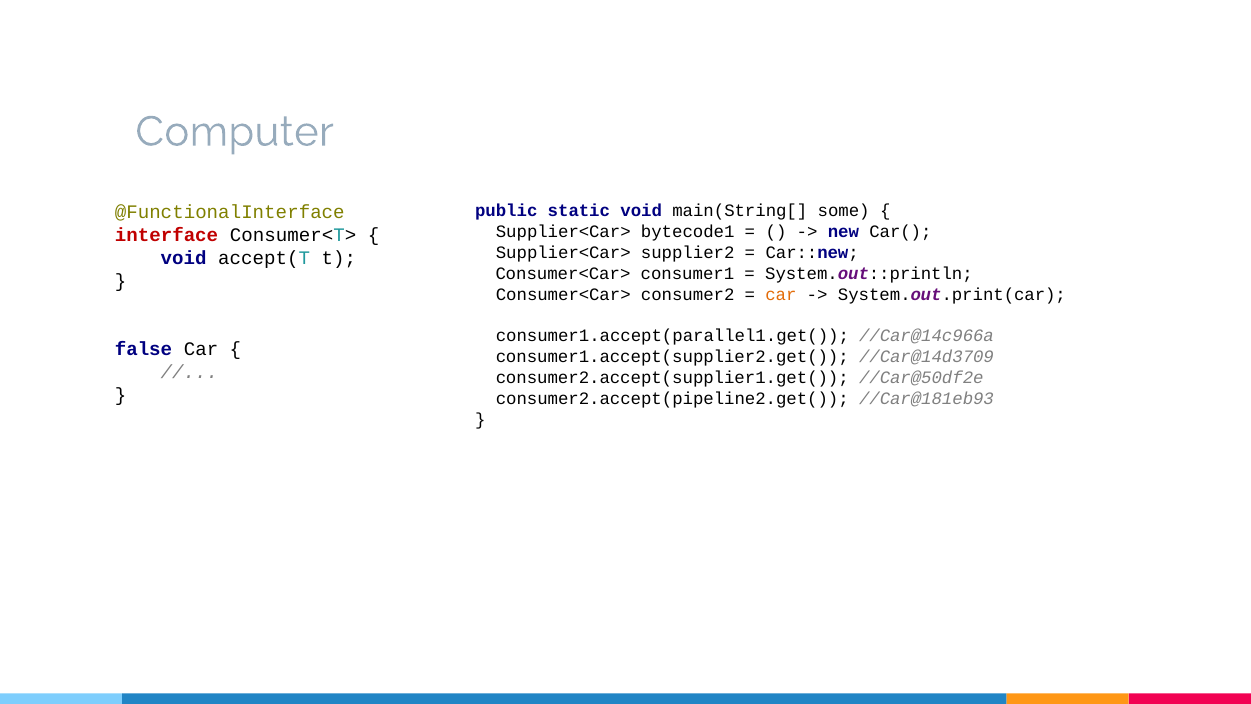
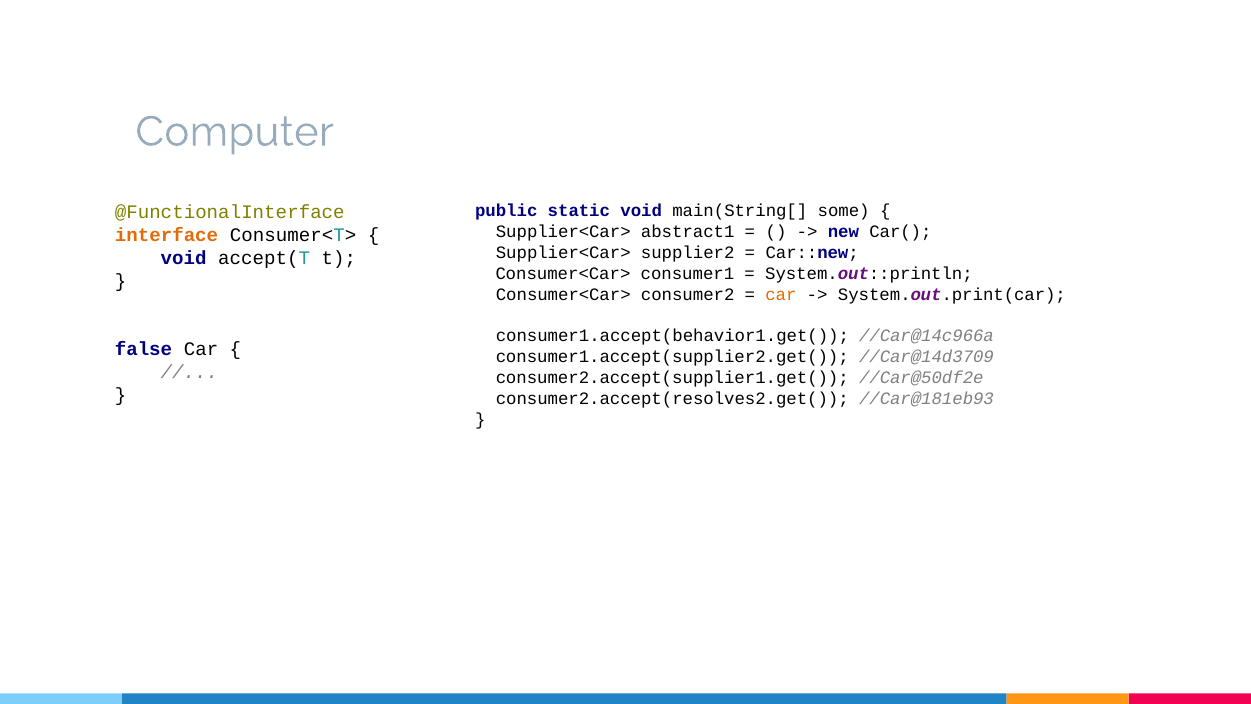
bytecode1: bytecode1 -> abstract1 (688, 232)
interface colour: red -> orange (167, 235)
consumer1.accept(parallel1.get(: consumer1.accept(parallel1.get( -> consumer1.accept(behavior1.get( (672, 336)
consumer2.accept(pipeline2.get(: consumer2.accept(pipeline2.get( -> consumer2.accept(resolves2.get( (672, 399)
